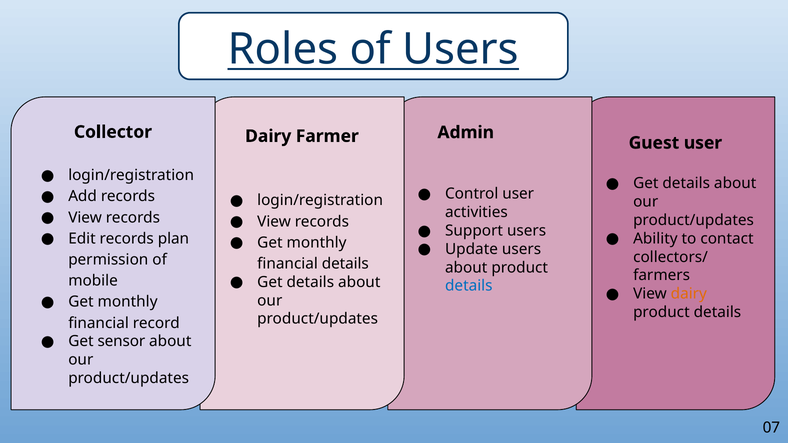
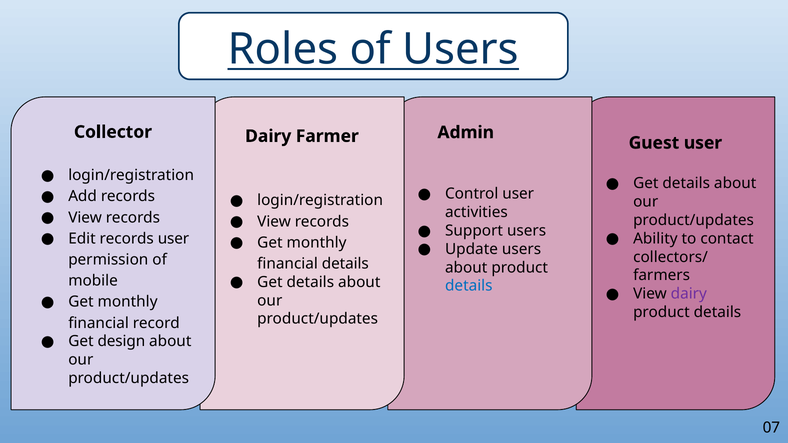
records plan: plan -> user (173, 239)
dairy colour: orange -> purple (689, 294)
sensor: sensor -> design (121, 342)
